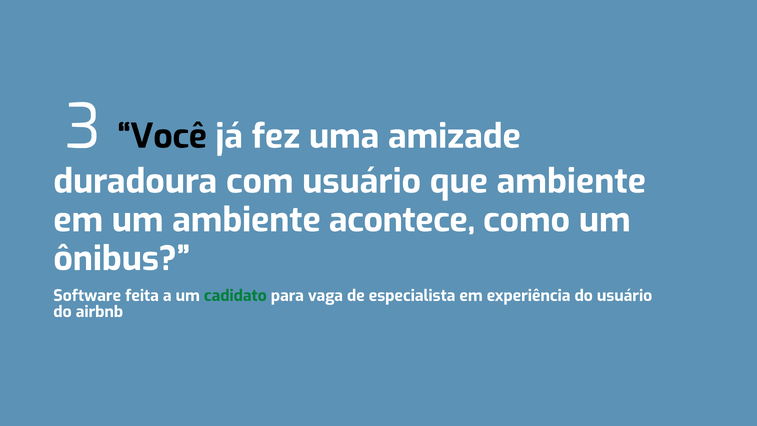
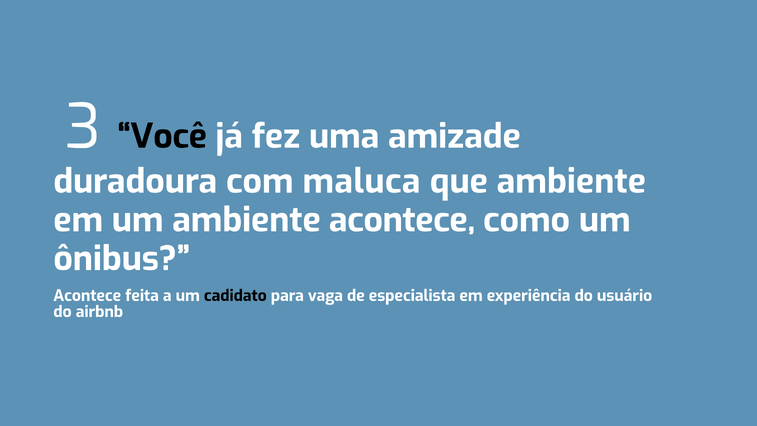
com usuário: usuário -> maluca (361, 181)
Software: Software -> Acontece (87, 296)
cadidato colour: green -> black (235, 296)
